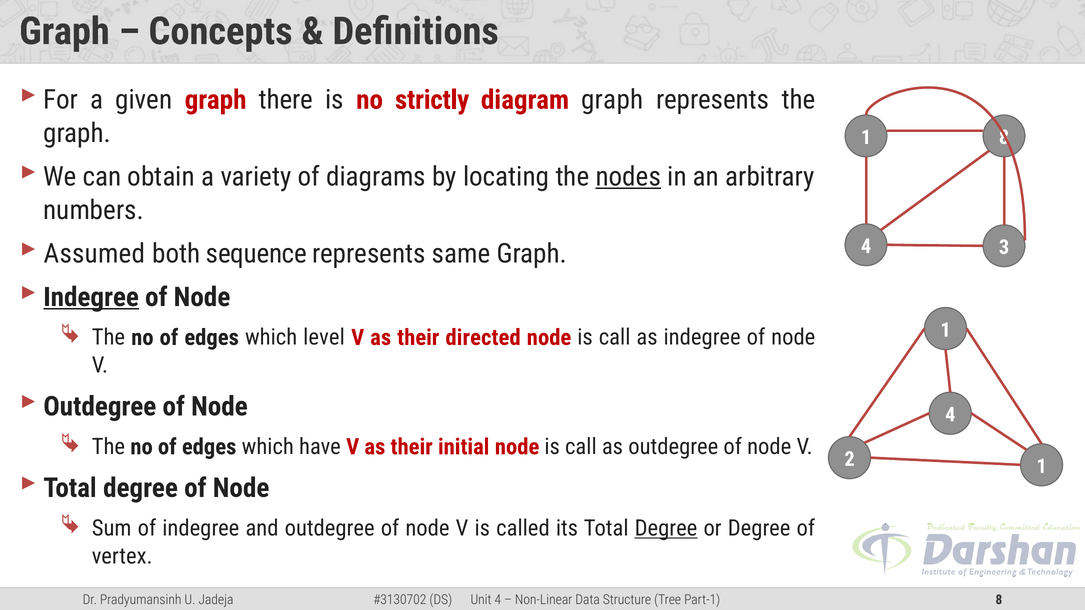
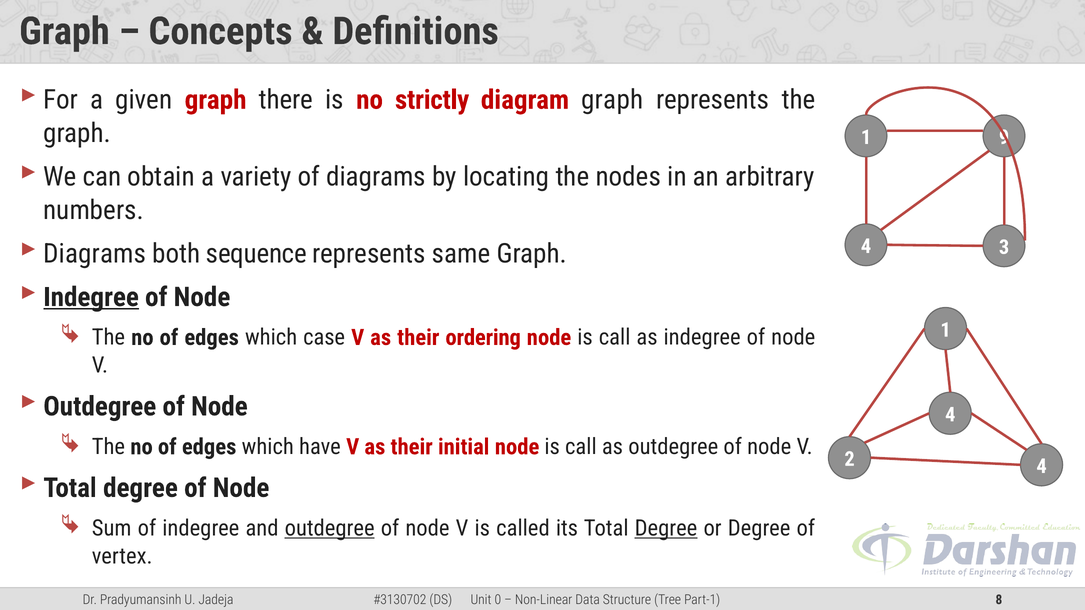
1 8: 8 -> 9 (1004, 137)
nodes underline: present -> none (628, 177)
Assumed: Assumed -> Diagrams (95, 254)
level: level -> case (324, 338)
directed: directed -> ordering (483, 338)
2 1: 1 -> 4 (1042, 466)
outdegree underline: none -> present (330, 529)
4: 4 -> 0 (498, 600)
